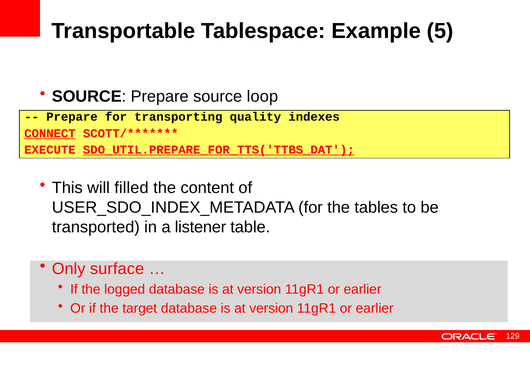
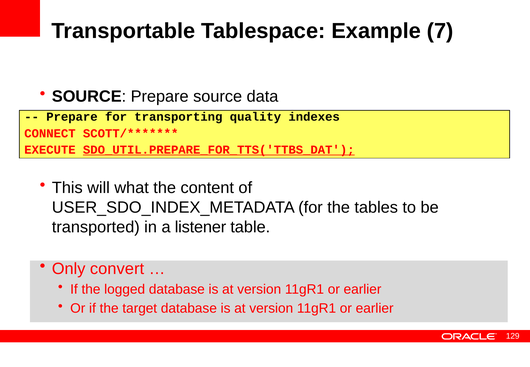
5: 5 -> 7 (440, 31)
loop: loop -> data (262, 97)
CONNECT underline: present -> none (50, 133)
filled: filled -> what (132, 188)
surface: surface -> convert (117, 269)
